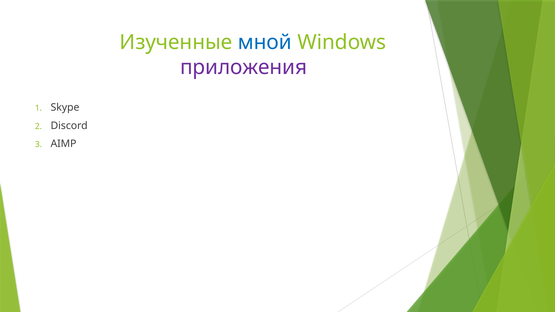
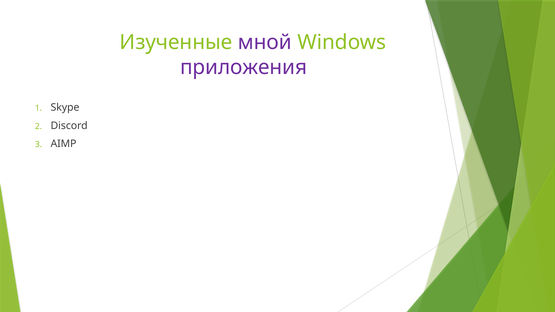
мной colour: blue -> purple (265, 42)
